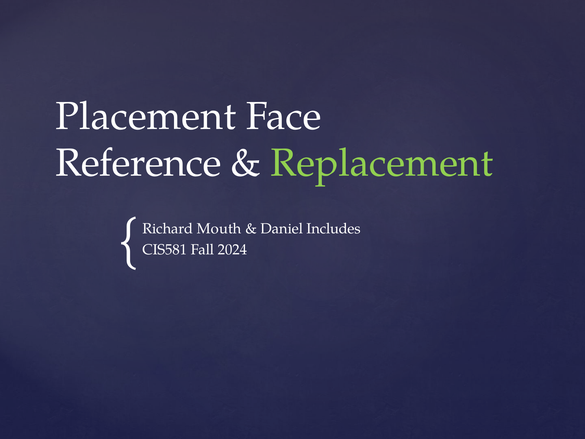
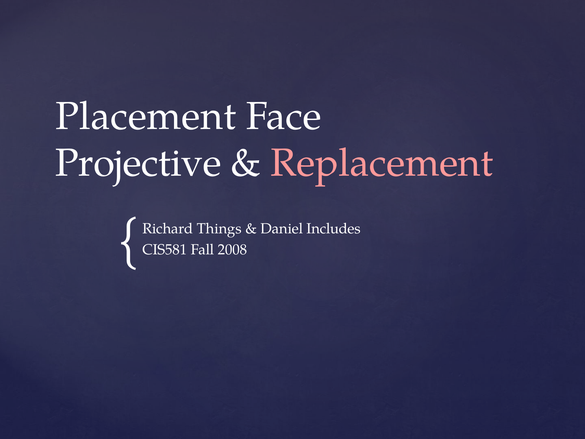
Reference: Reference -> Projective (138, 163)
Replacement colour: light green -> pink (382, 163)
Mouth: Mouth -> Things (219, 229)
2024: 2024 -> 2008 (232, 250)
